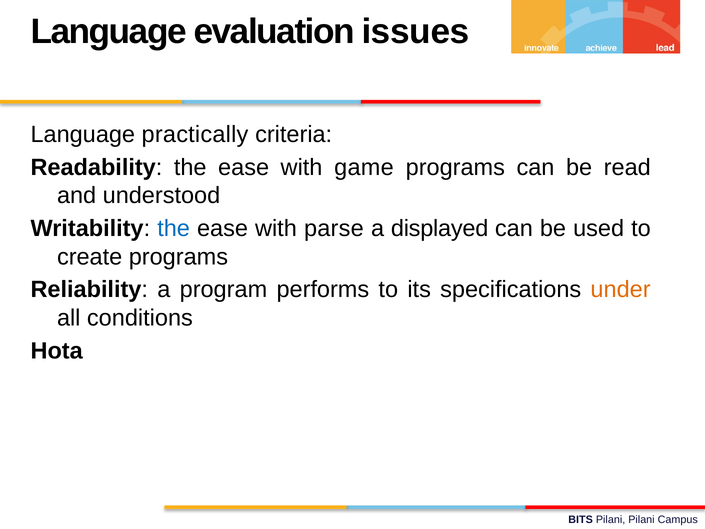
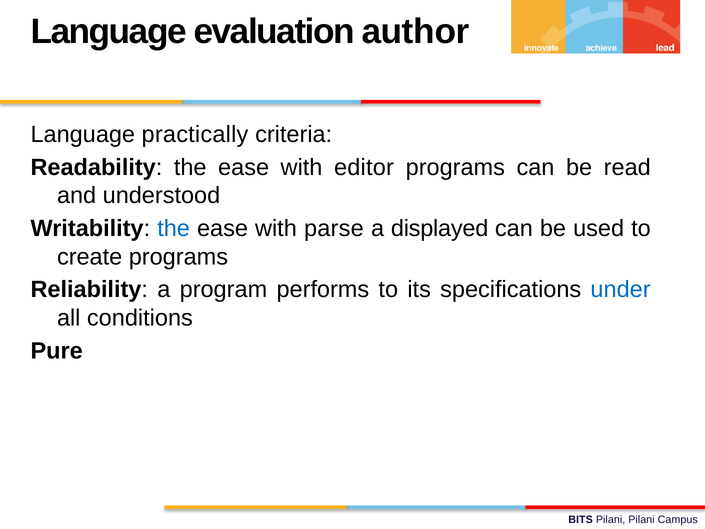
issues: issues -> author (415, 32)
game: game -> editor (364, 167)
under colour: orange -> blue (621, 290)
Hota: Hota -> Pure (57, 351)
